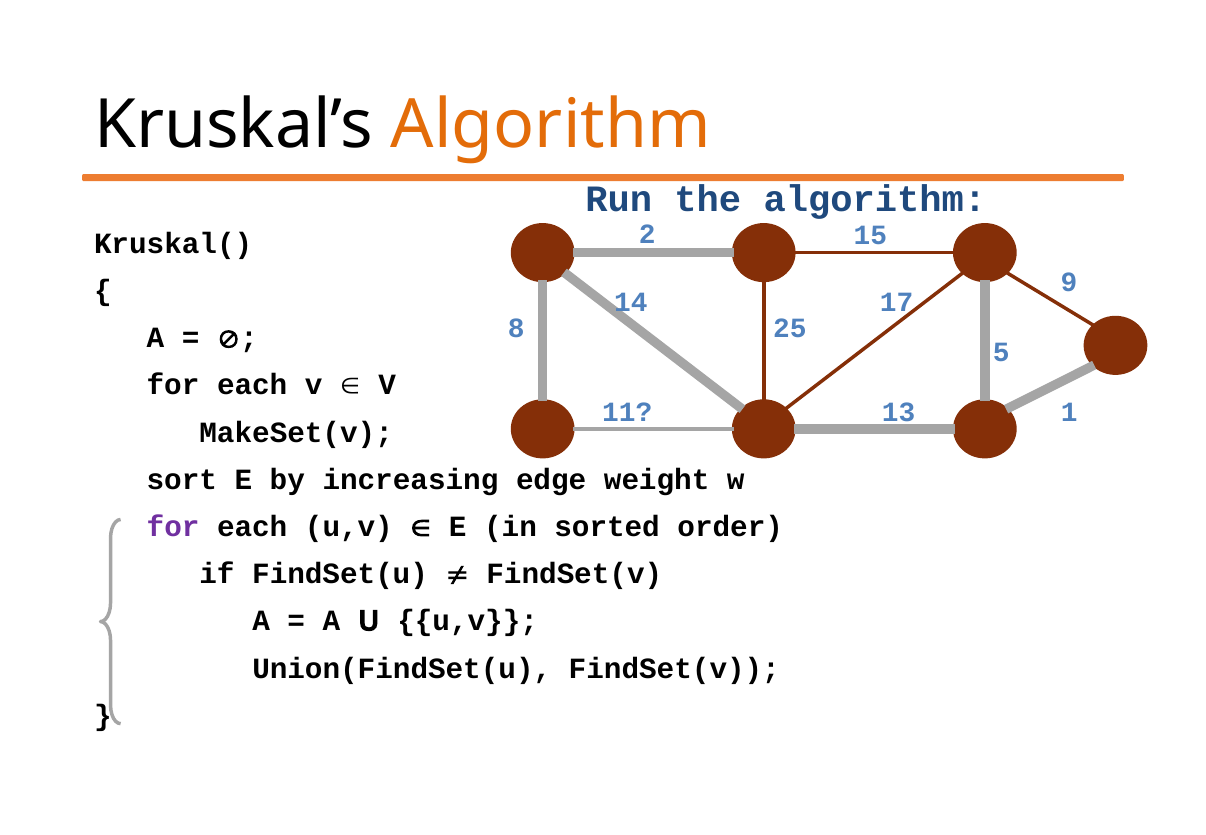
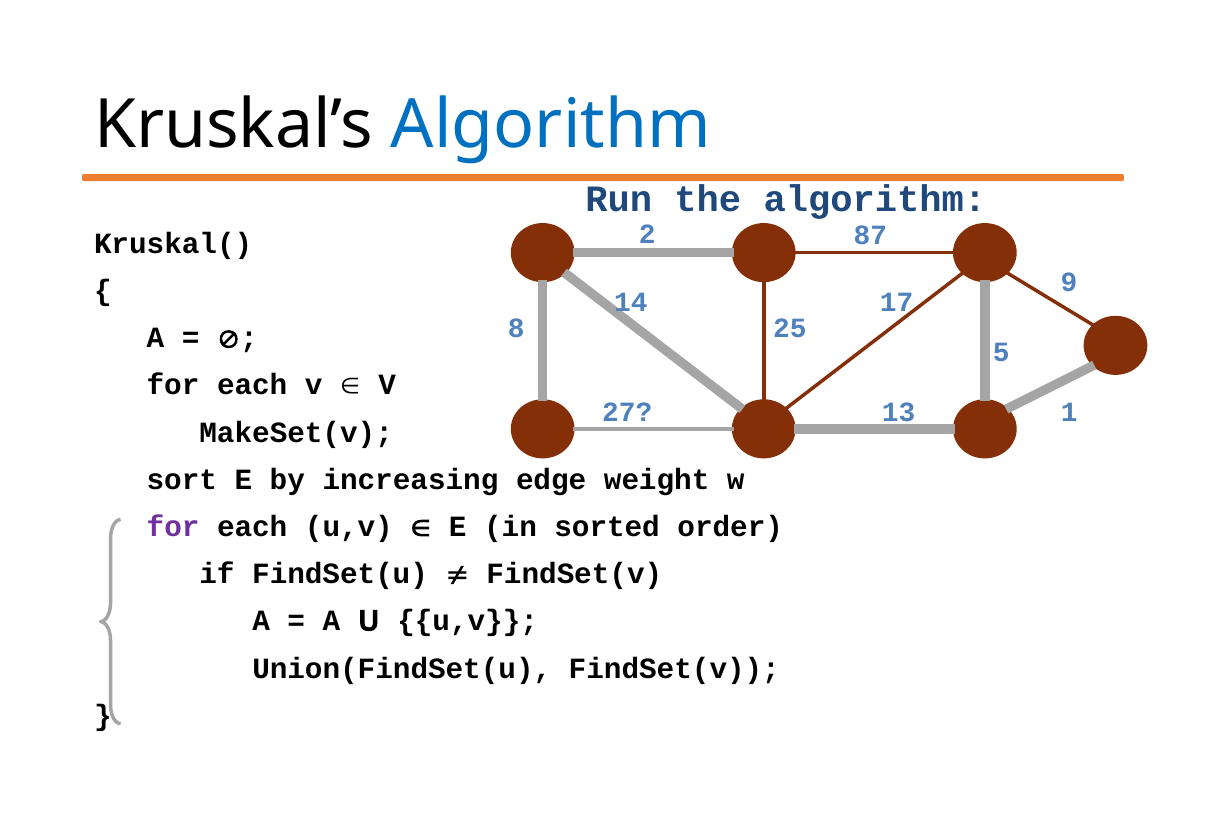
Algorithm colour: orange -> blue (551, 125)
15: 15 -> 87 (870, 236)
11: 11 -> 27 (627, 412)
